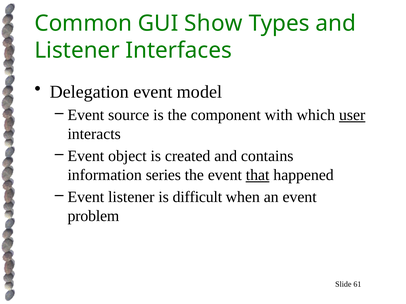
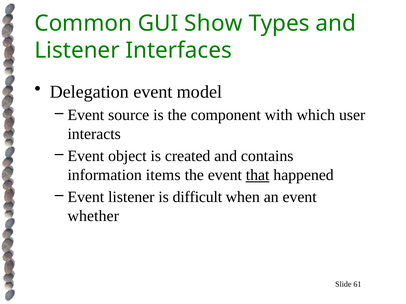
user underline: present -> none (352, 115)
series: series -> items (163, 175)
problem: problem -> whether (93, 216)
